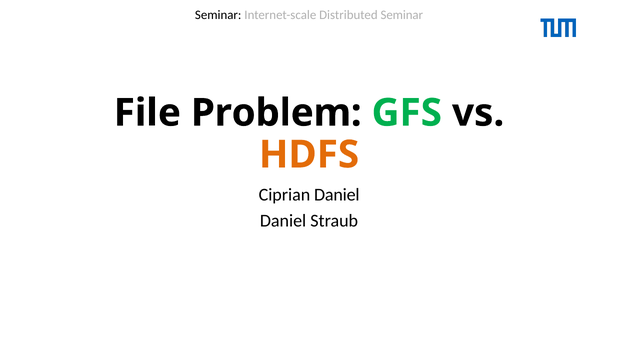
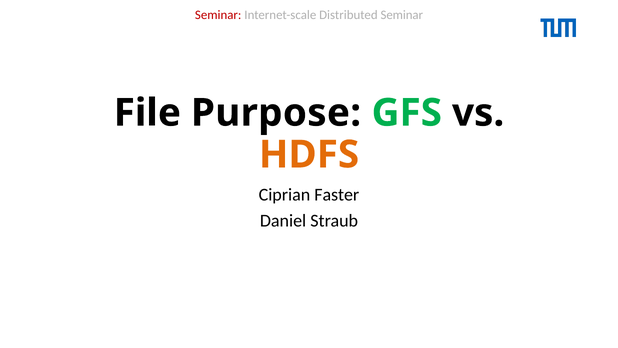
Seminar colour: black -> red (218, 15)
Problem: Problem -> Purpose (276, 113)
Ciprian Daniel: Daniel -> Faster (337, 195)
